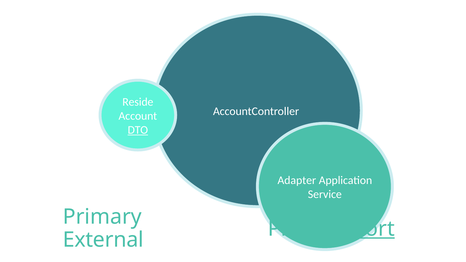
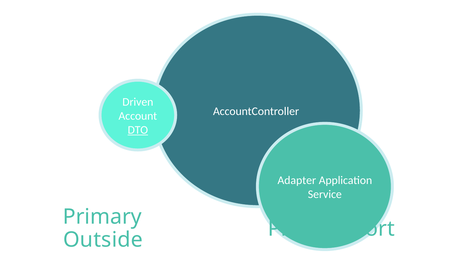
Reside: Reside -> Driven (138, 102)
Port underline: present -> none (374, 229)
External: External -> Outside (103, 240)
